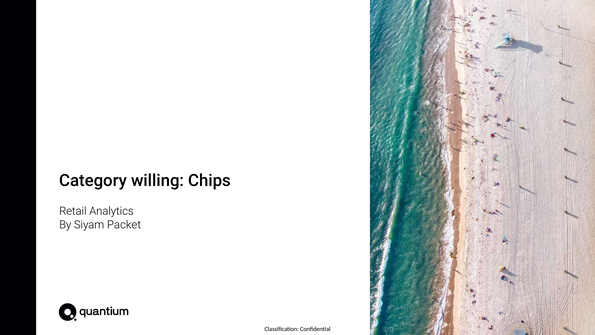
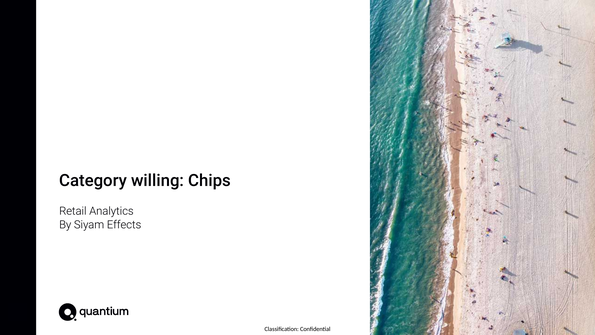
Packet: Packet -> Effects (124, 224)
